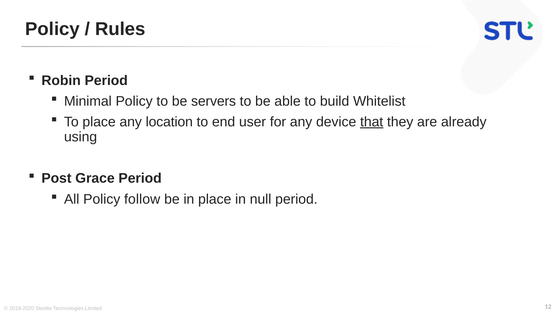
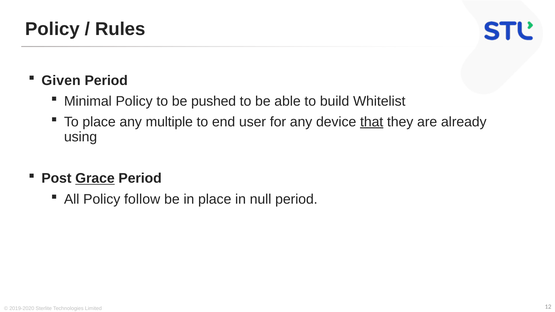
Robin: Robin -> Given (61, 80)
servers: servers -> pushed (214, 101)
location: location -> multiple (169, 122)
Grace underline: none -> present (95, 179)
